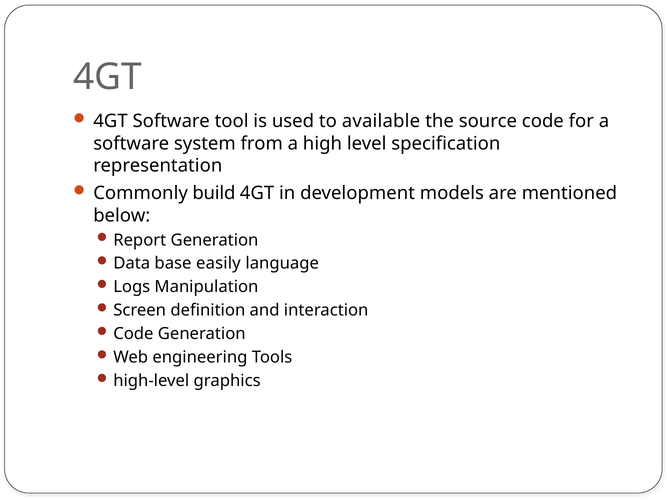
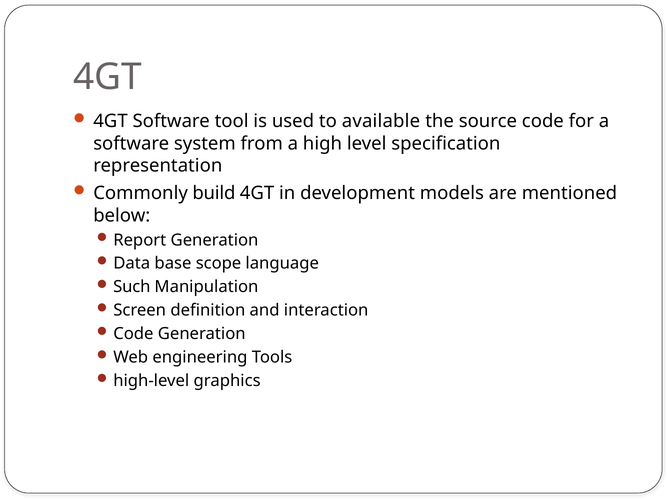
easily: easily -> scope (219, 264)
Logs: Logs -> Such (132, 287)
